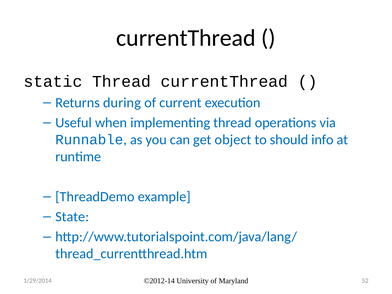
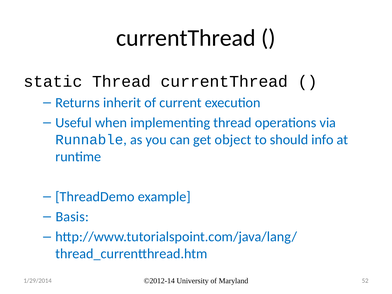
during: during -> inherit (122, 103)
State: State -> Basis (72, 217)
